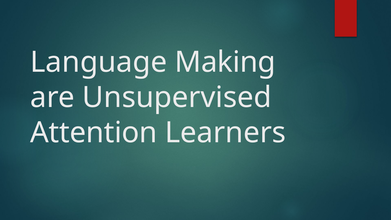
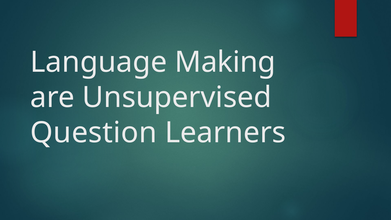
Attention: Attention -> Question (94, 133)
